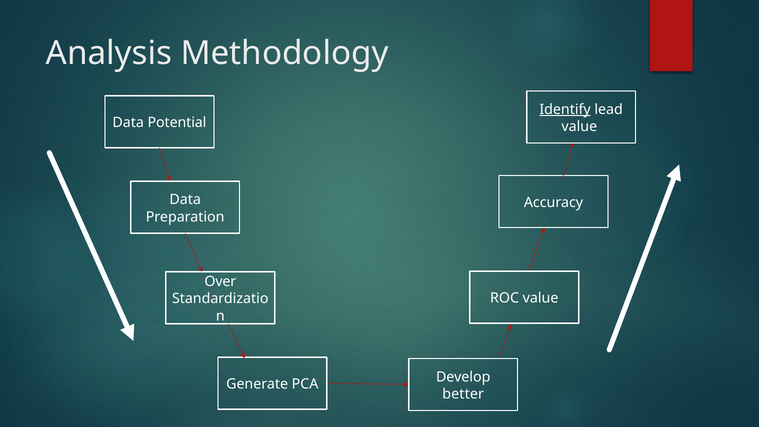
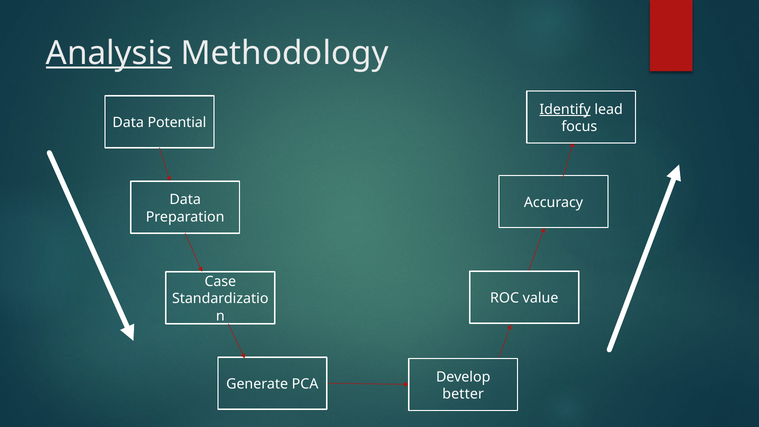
Analysis underline: none -> present (109, 53)
value: value -> focus (579, 126)
Over: Over -> Case (220, 282)
